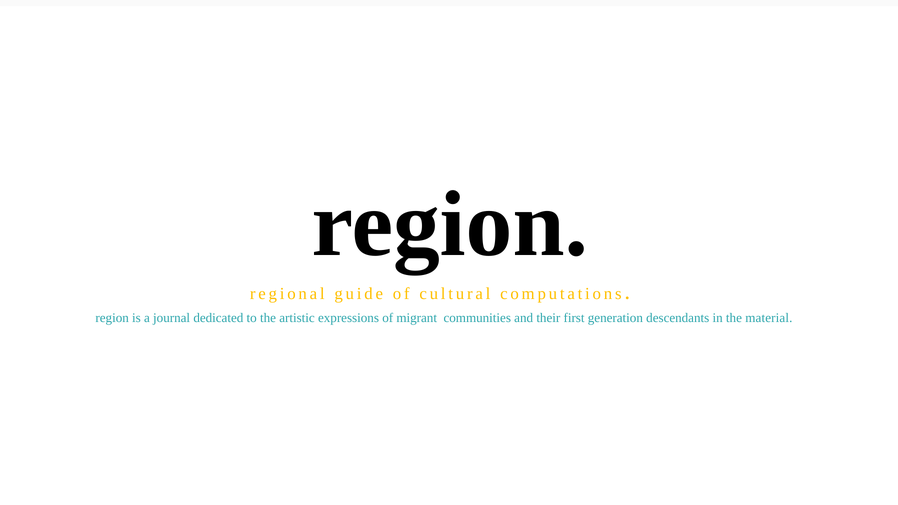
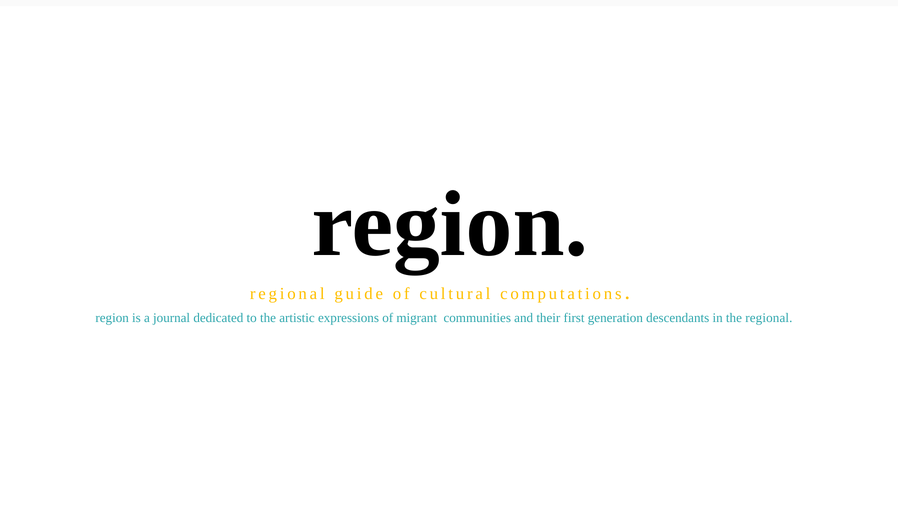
the material: material -> regional (769, 318)
